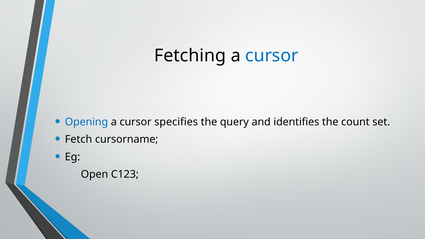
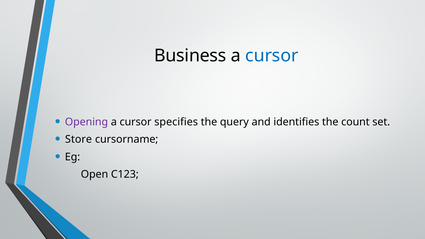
Fetching: Fetching -> Business (190, 56)
Opening colour: blue -> purple (86, 122)
Fetch: Fetch -> Store (79, 139)
